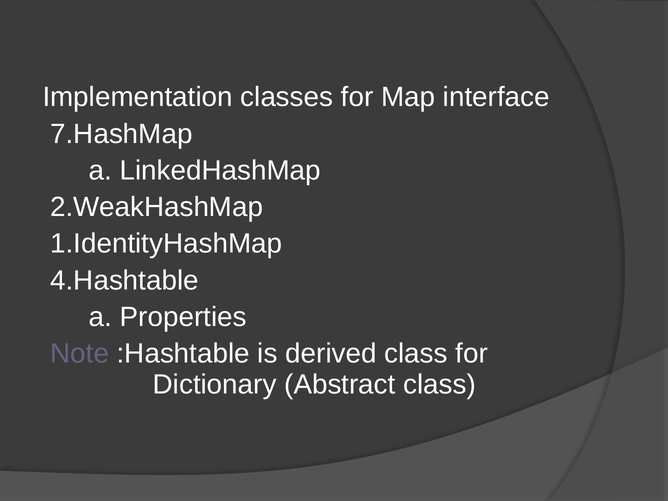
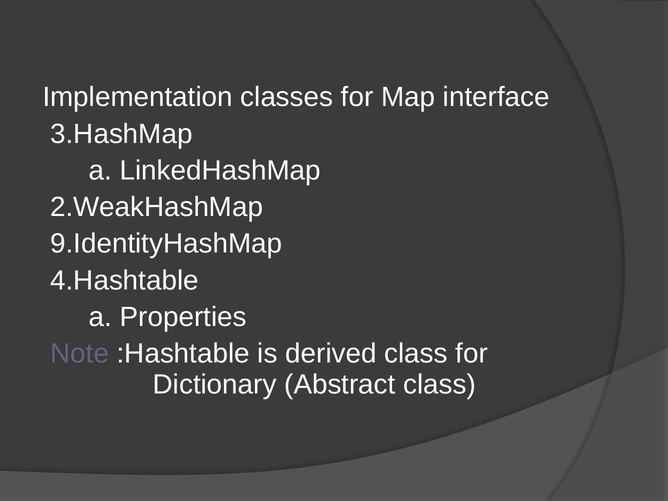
7.HashMap: 7.HashMap -> 3.HashMap (121, 134)
1.IdentityHashMap: 1.IdentityHashMap -> 9.IdentityHashMap (166, 244)
